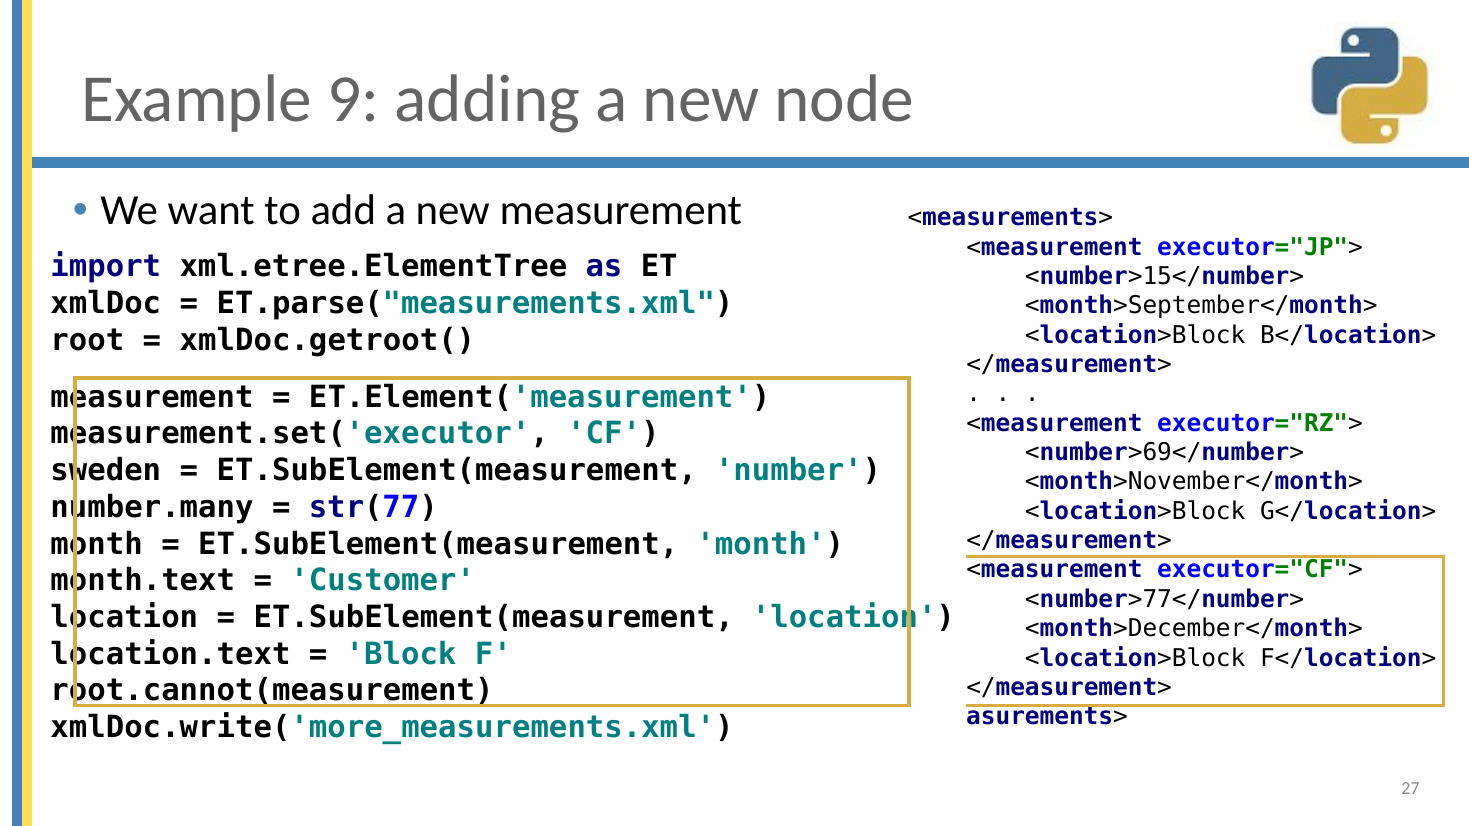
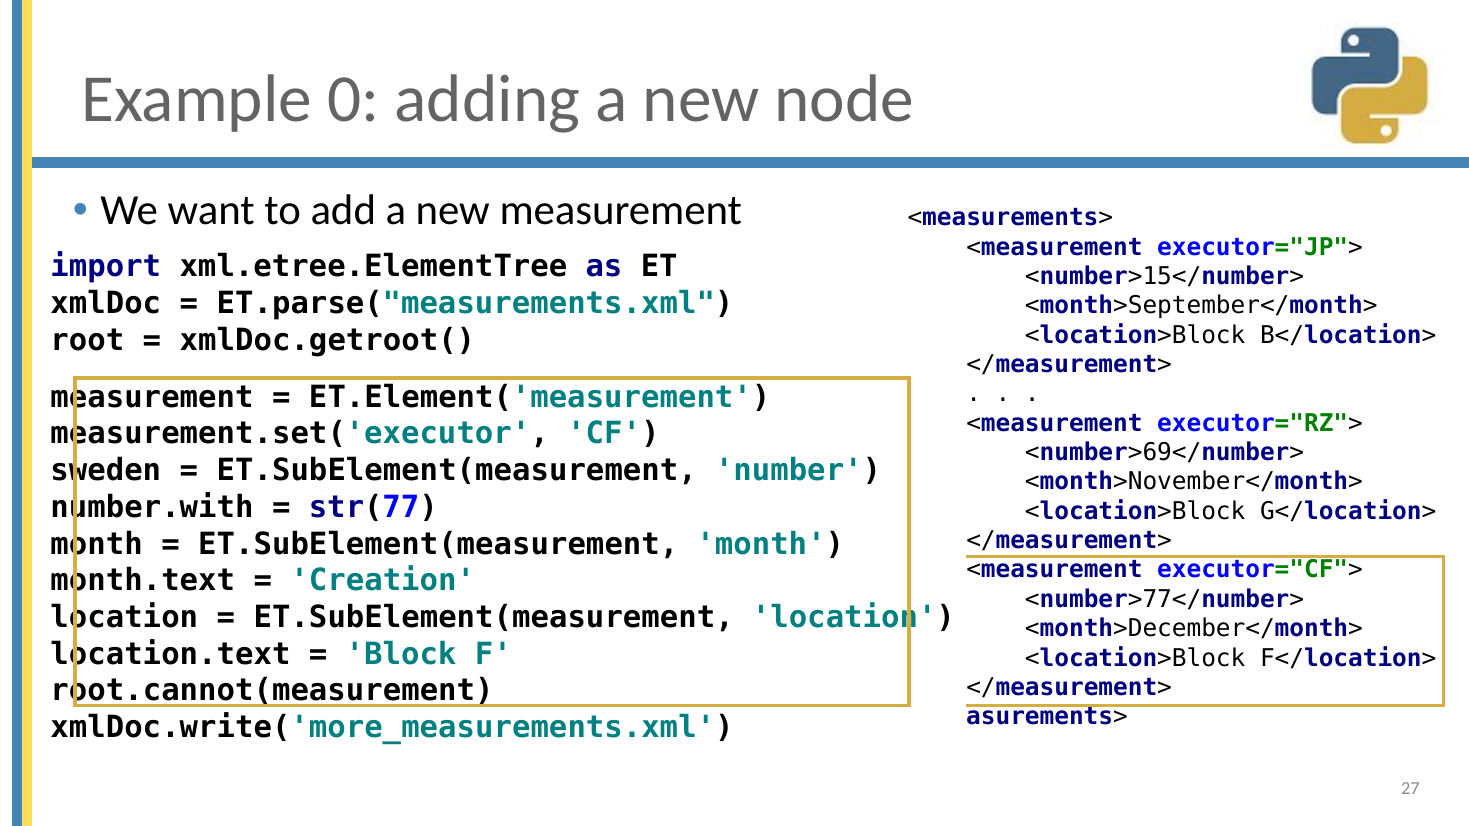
9: 9 -> 0 (353, 99)
number.many: number.many -> number.with (152, 507)
Customer: Customer -> Creation (383, 581)
